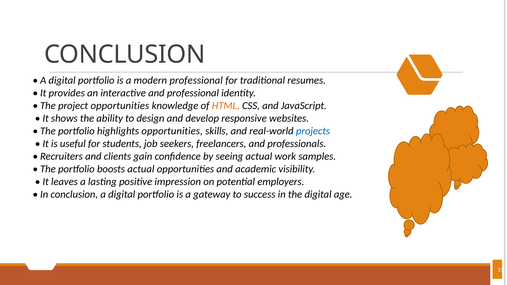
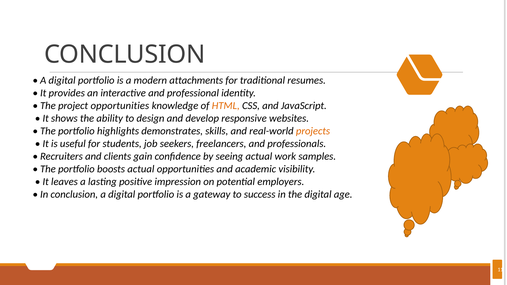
modern professional: professional -> attachments (196, 80)
highlights opportunities: opportunities -> demonstrates (172, 131)
projects colour: blue -> orange (313, 131)
